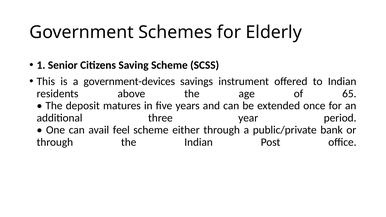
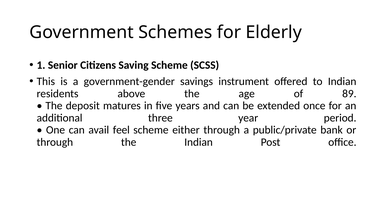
government-devices: government-devices -> government-gender (129, 81)
65: 65 -> 89 (349, 94)
